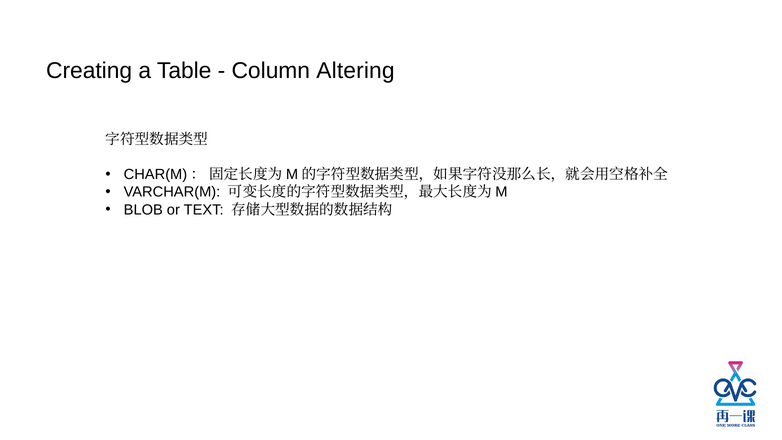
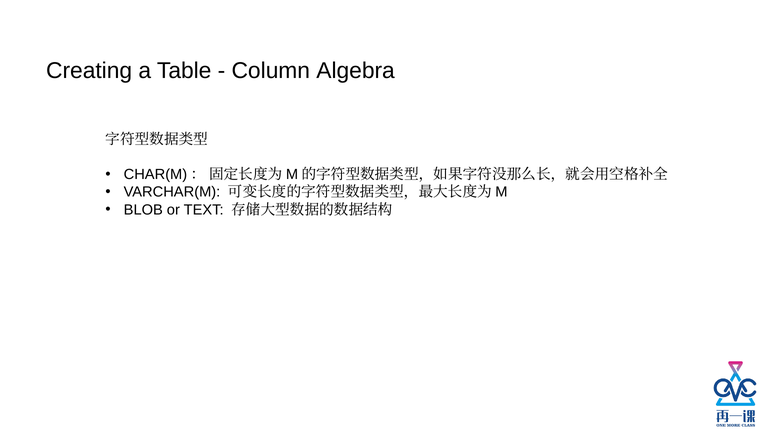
Altering: Altering -> Algebra (356, 71)
